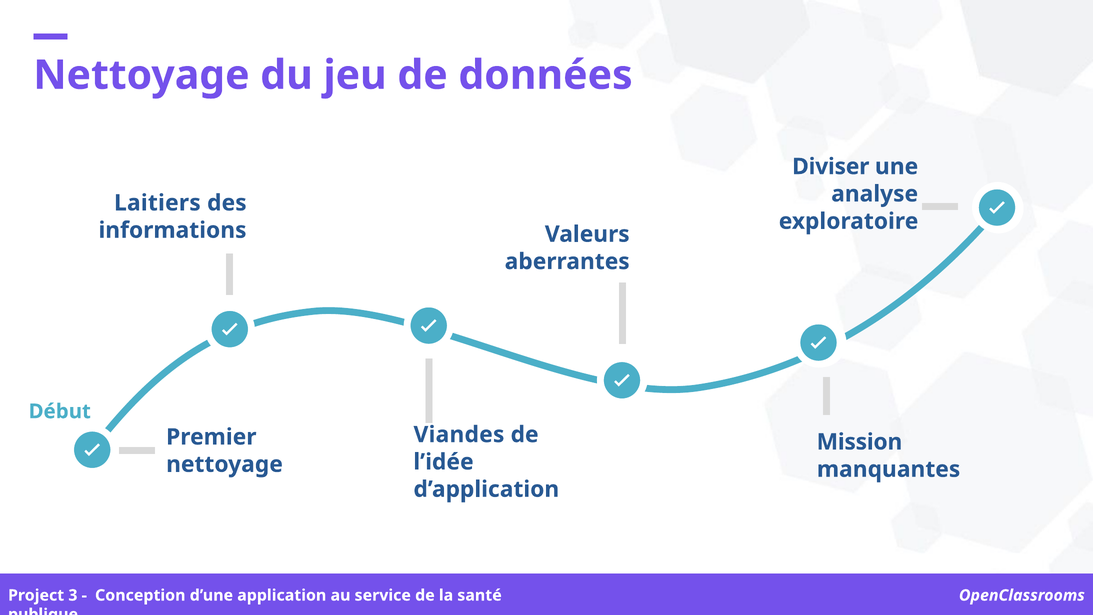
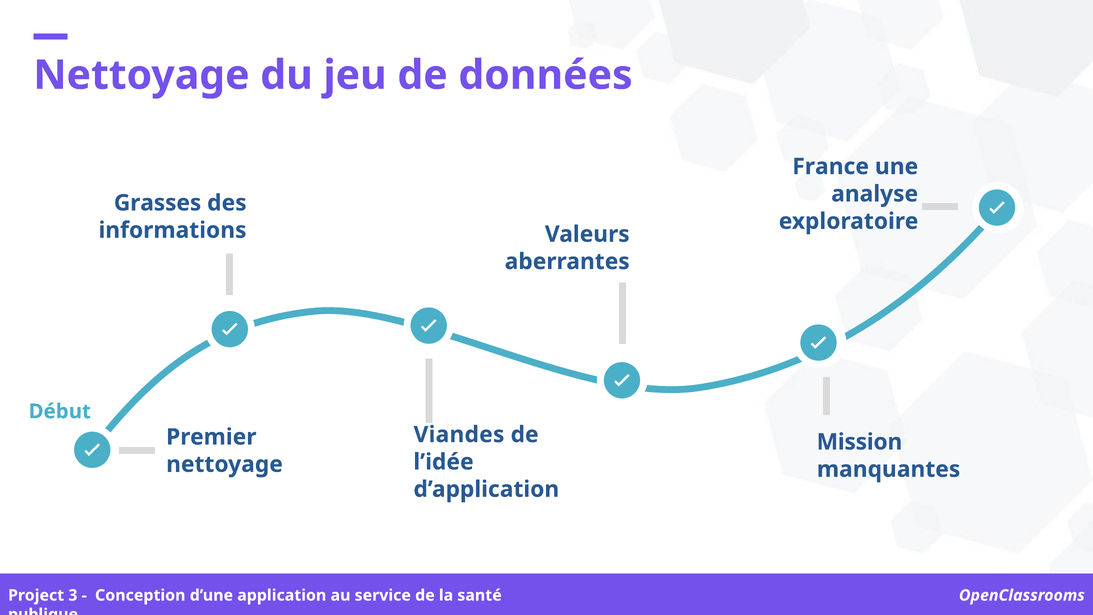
Diviser: Diviser -> France (831, 167)
Laitiers: Laitiers -> Grasses (158, 203)
